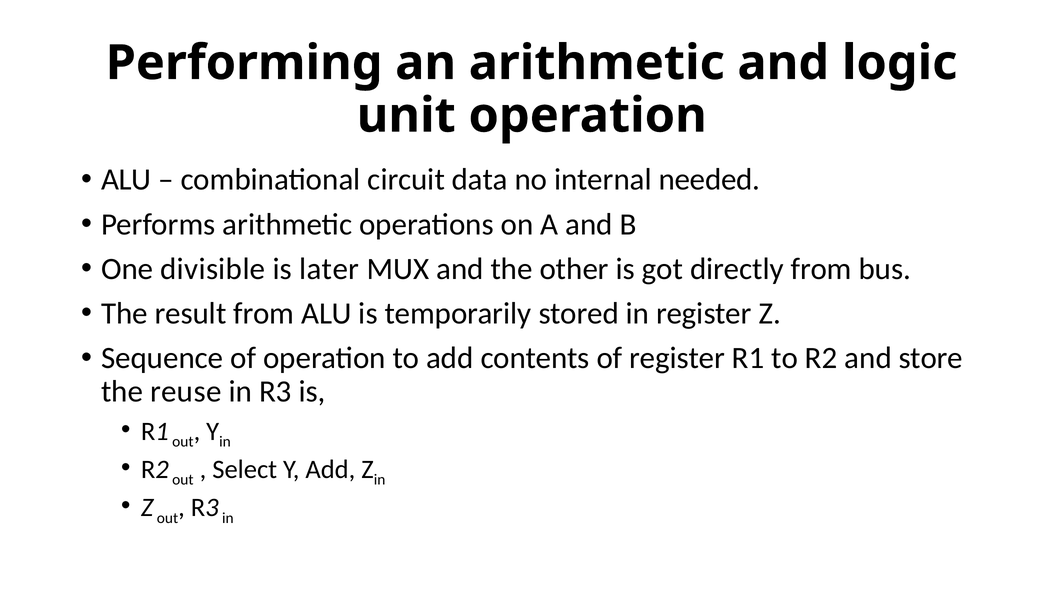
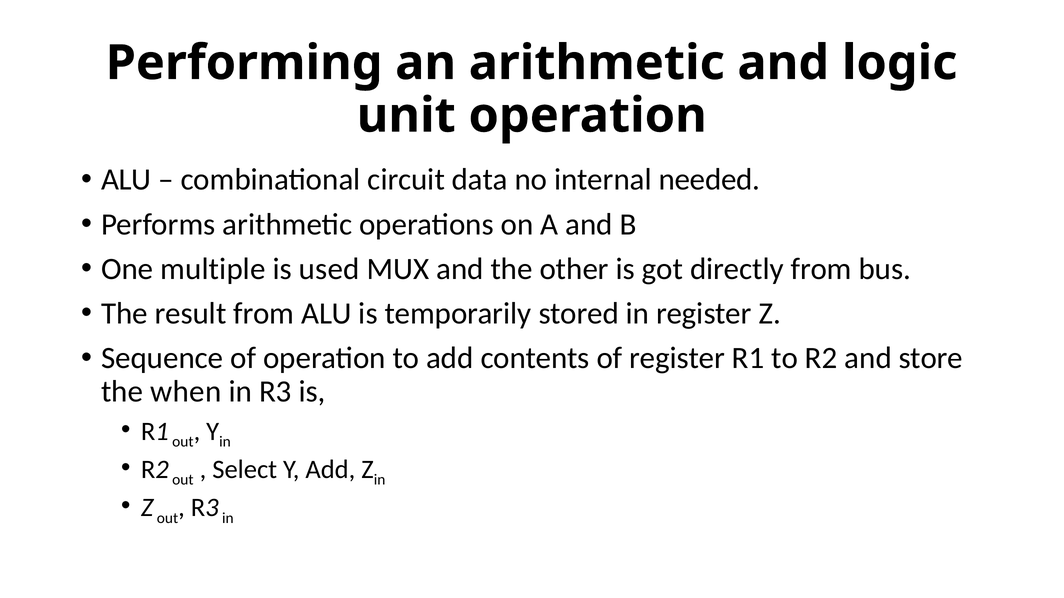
divisible: divisible -> multiple (213, 269)
later: later -> used (329, 269)
reuse: reuse -> when (186, 392)
